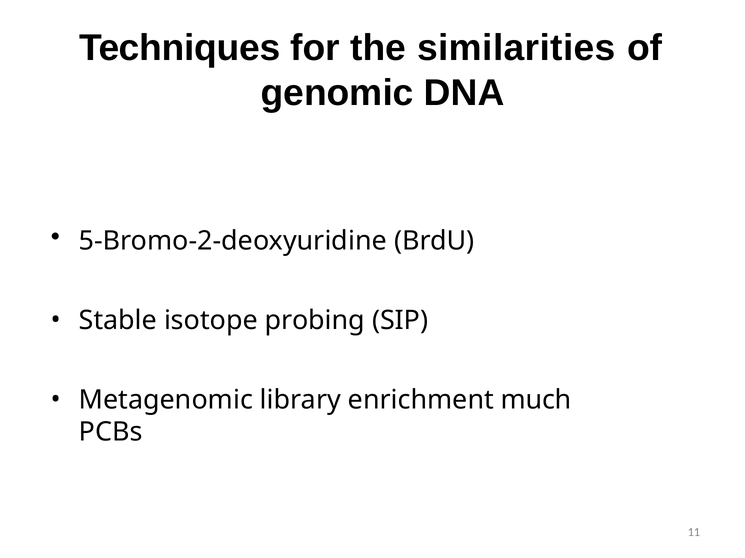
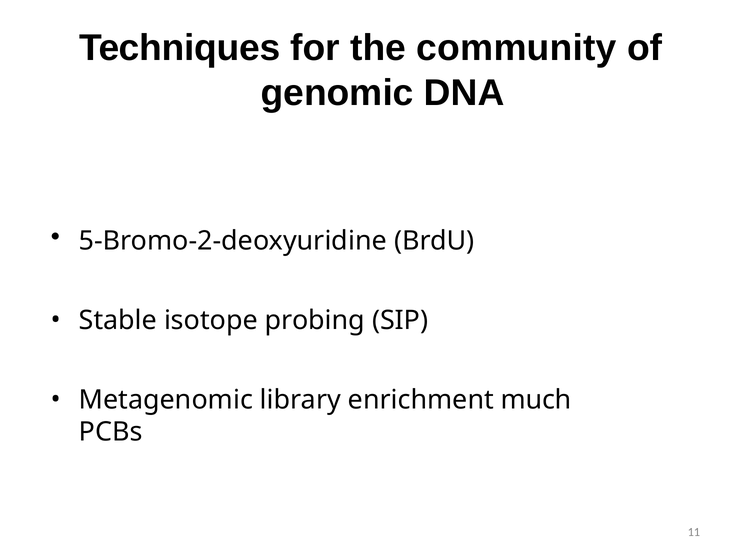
similarities: similarities -> community (516, 48)
